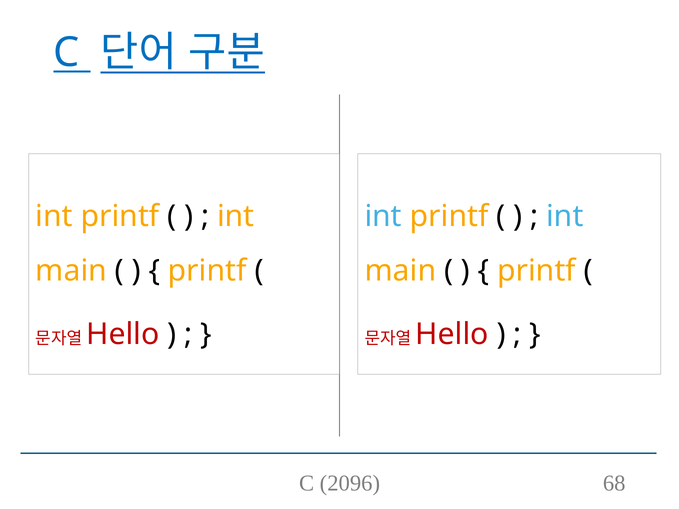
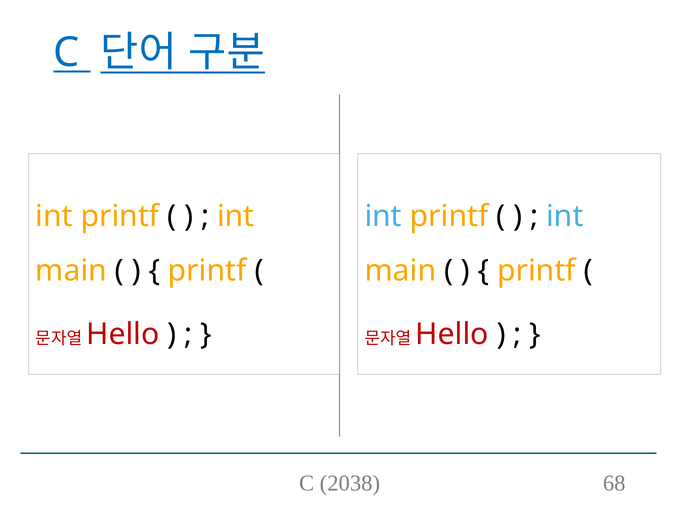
2096: 2096 -> 2038 (350, 484)
